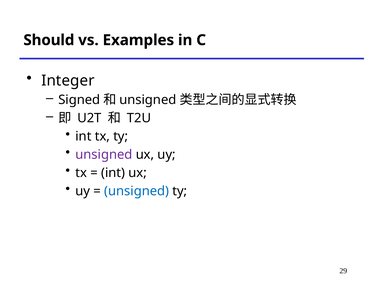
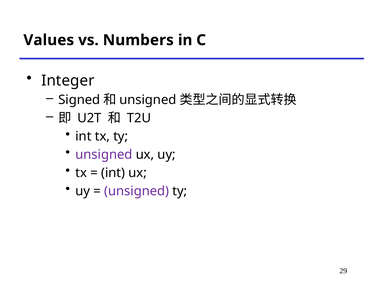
Should: Should -> Values (49, 40)
Examples: Examples -> Numbers (138, 40)
unsigned colour: blue -> purple (137, 191)
